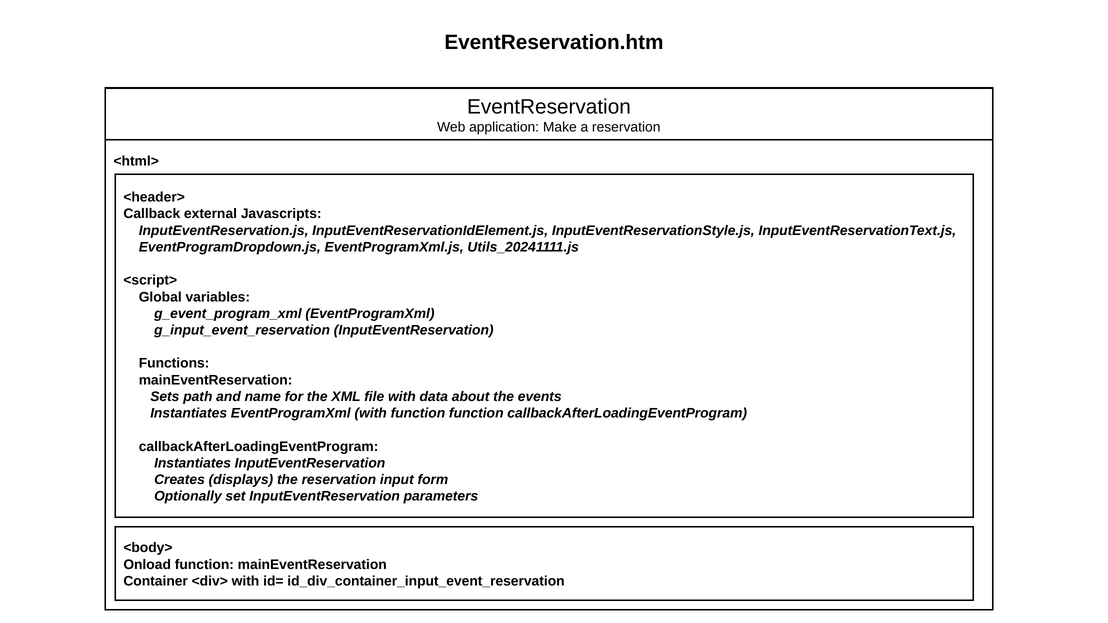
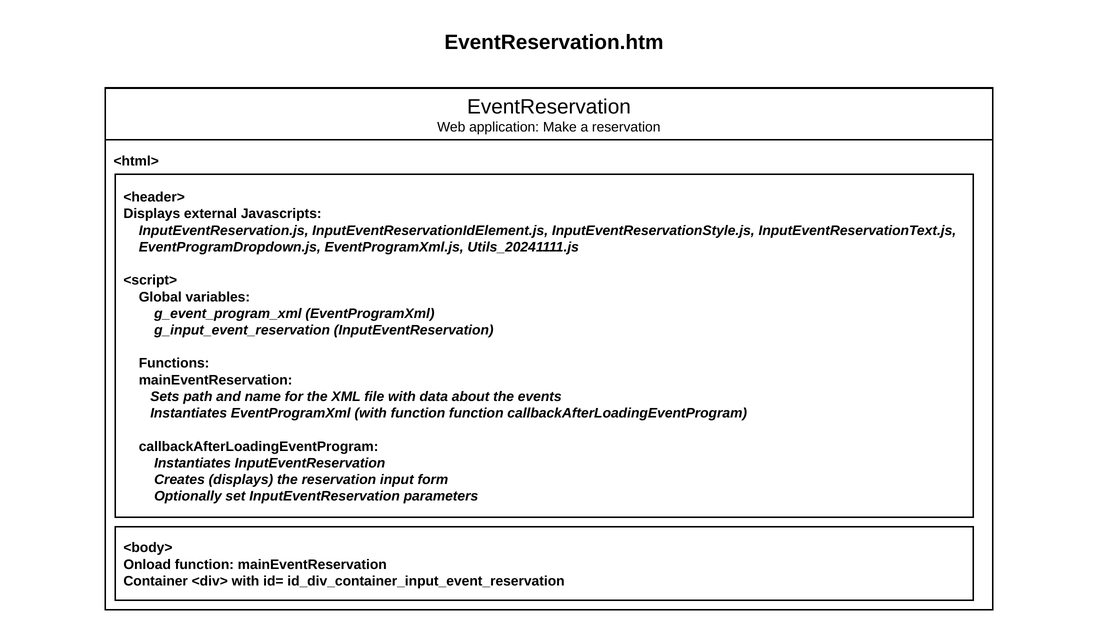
Callback: Callback -> Displays (152, 214)
